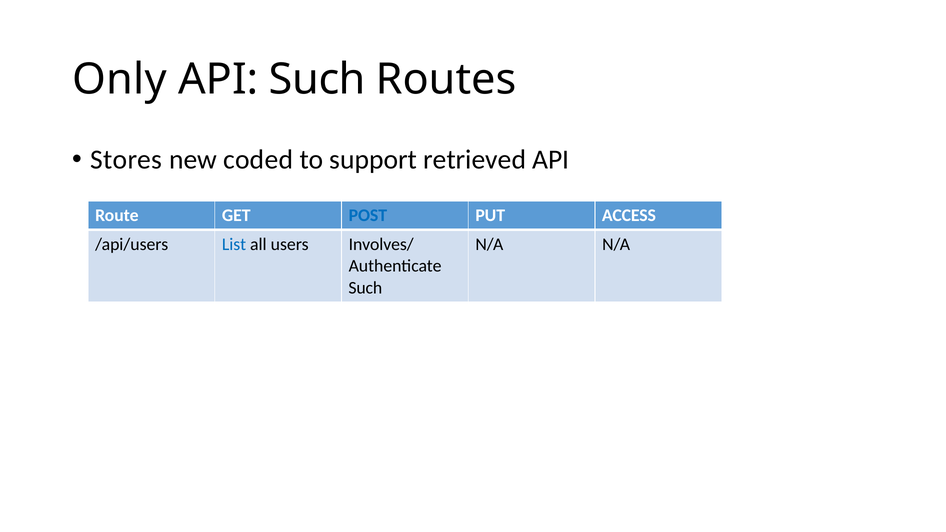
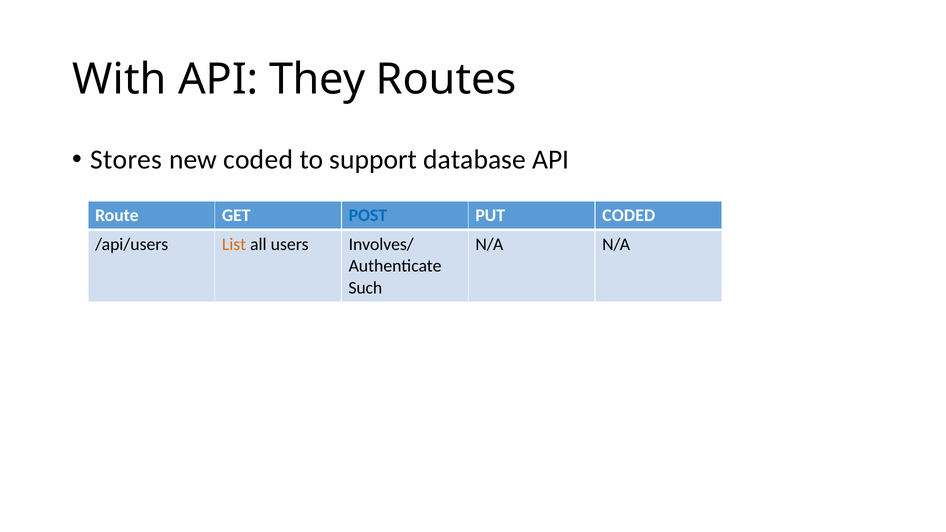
Only: Only -> With (119, 79)
API Such: Such -> They (317, 79)
retrieved: retrieved -> database (475, 160)
PUT ACCESS: ACCESS -> CODED (629, 216)
List colour: blue -> orange (234, 244)
